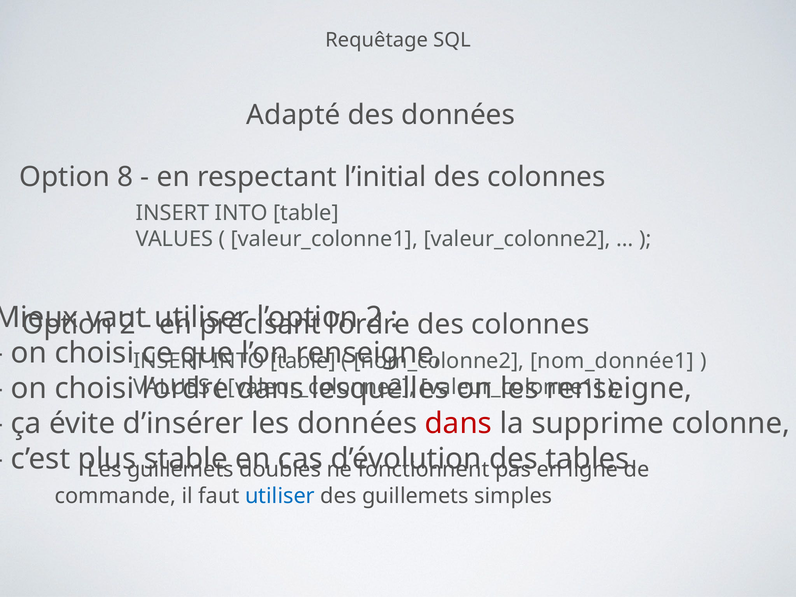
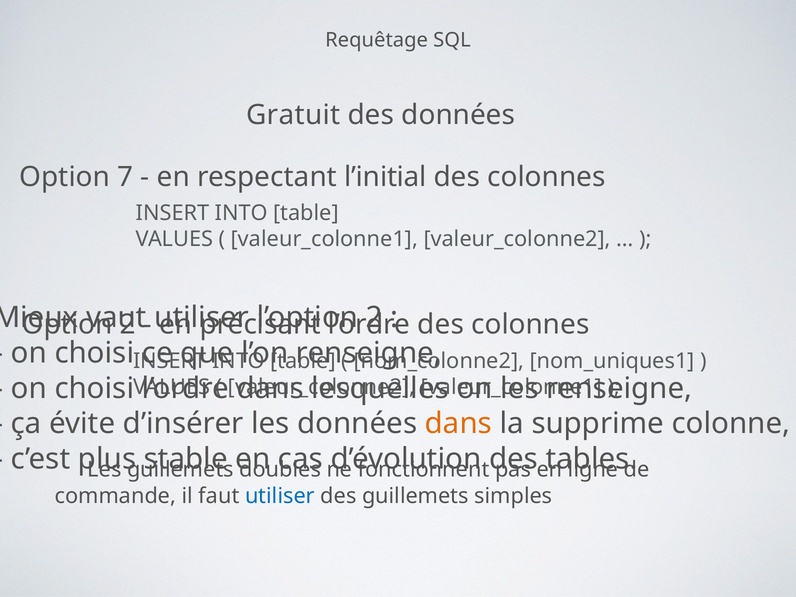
Adapté: Adapté -> Gratuit (293, 115)
8: 8 -> 7 (125, 177)
nom_donnée1: nom_donnée1 -> nom_uniques1 (612, 361)
dans colour: red -> orange (458, 424)
